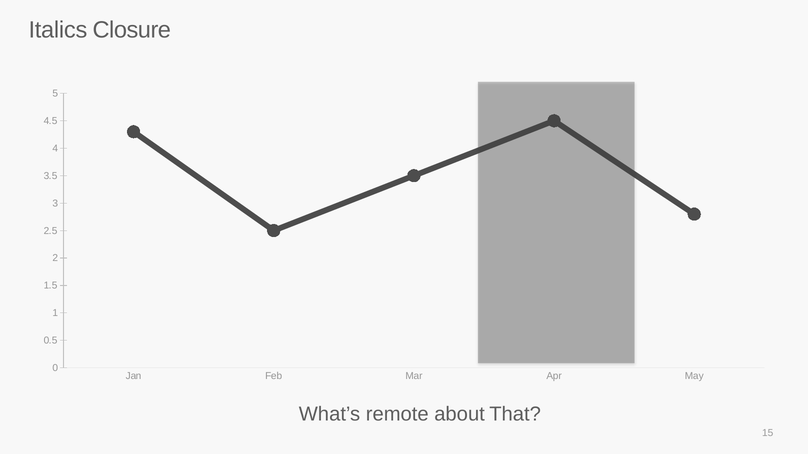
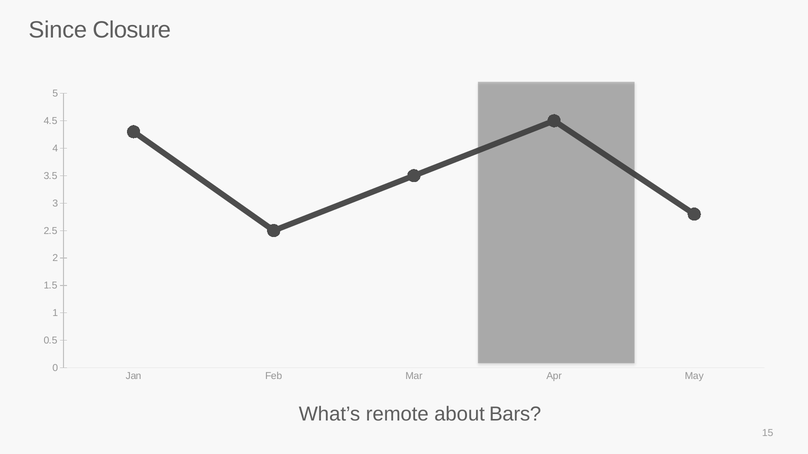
Italics: Italics -> Since (58, 30)
That: That -> Bars (515, 415)
